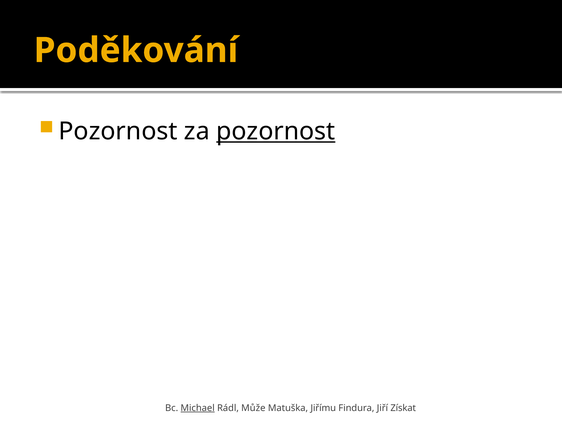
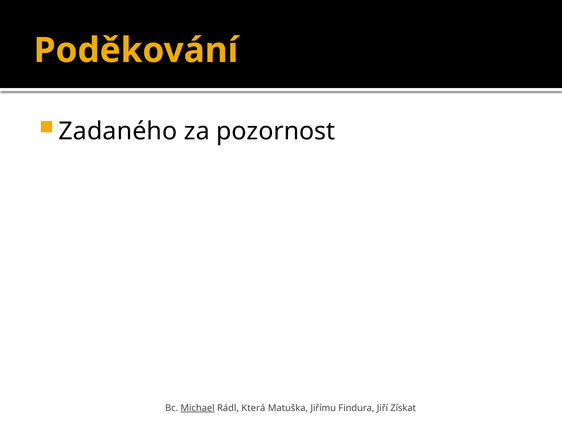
Pozornost: Pozornost -> Zadaného (118, 131)
pozornost underline: present -> none (276, 131)
Může: Může -> Která (253, 408)
